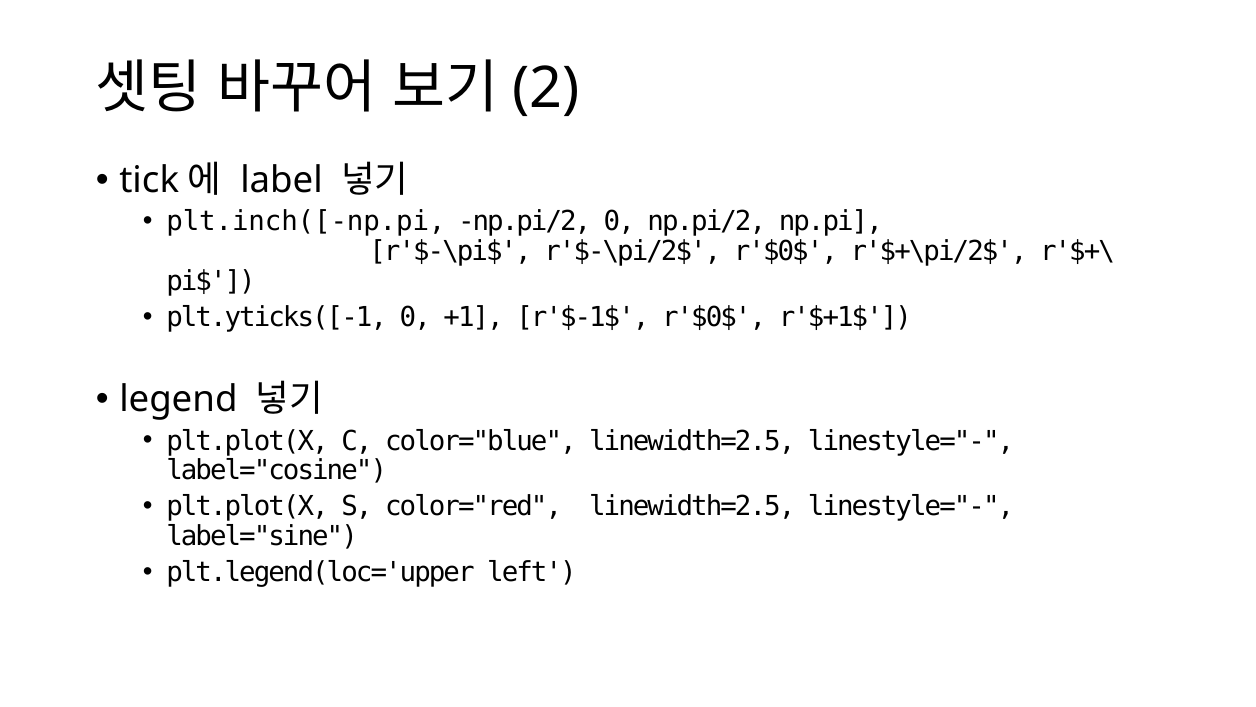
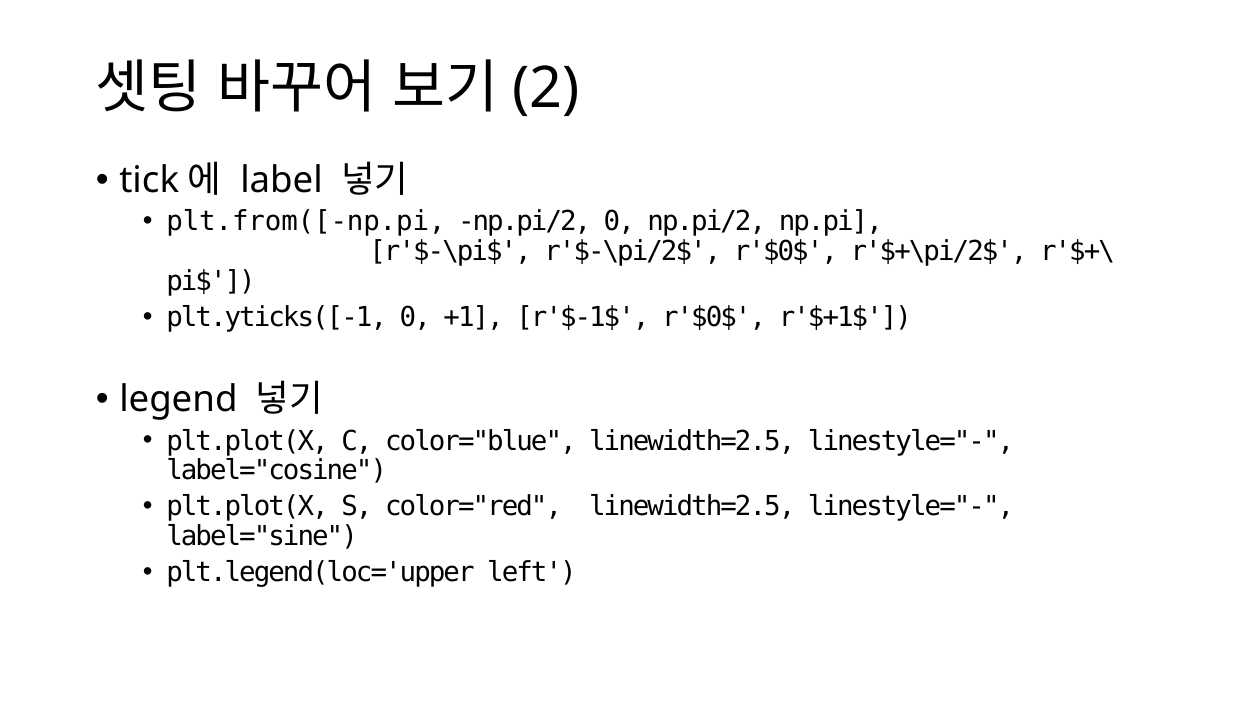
plt.inch([-np.pi: plt.inch([-np.pi -> plt.from([-np.pi (306, 222)
